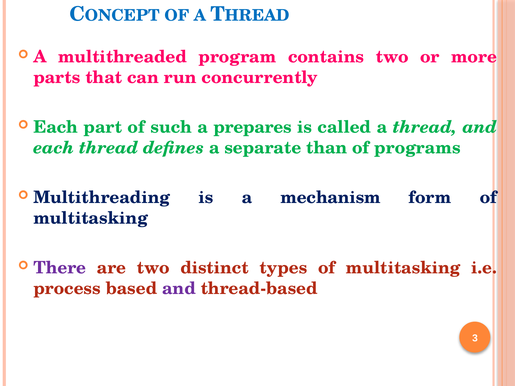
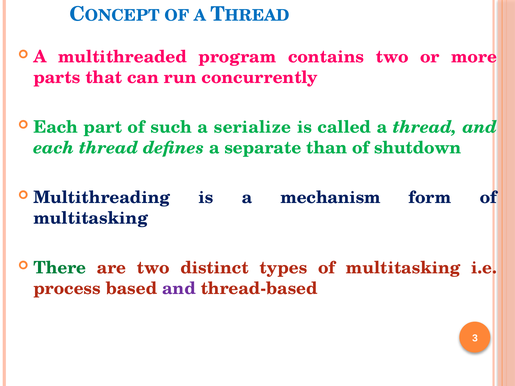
prepares: prepares -> serialize (252, 127)
programs: programs -> shutdown (418, 148)
There colour: purple -> green (60, 268)
